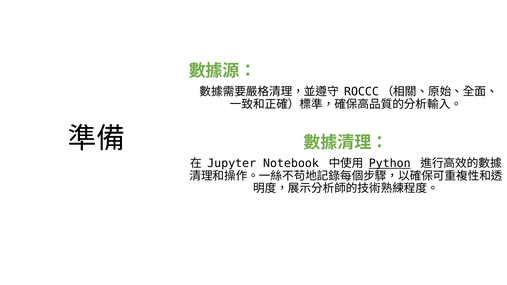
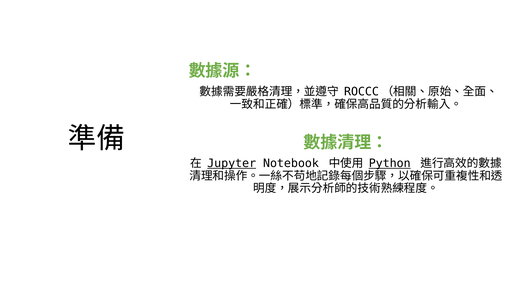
Jupyter underline: none -> present (232, 163)
